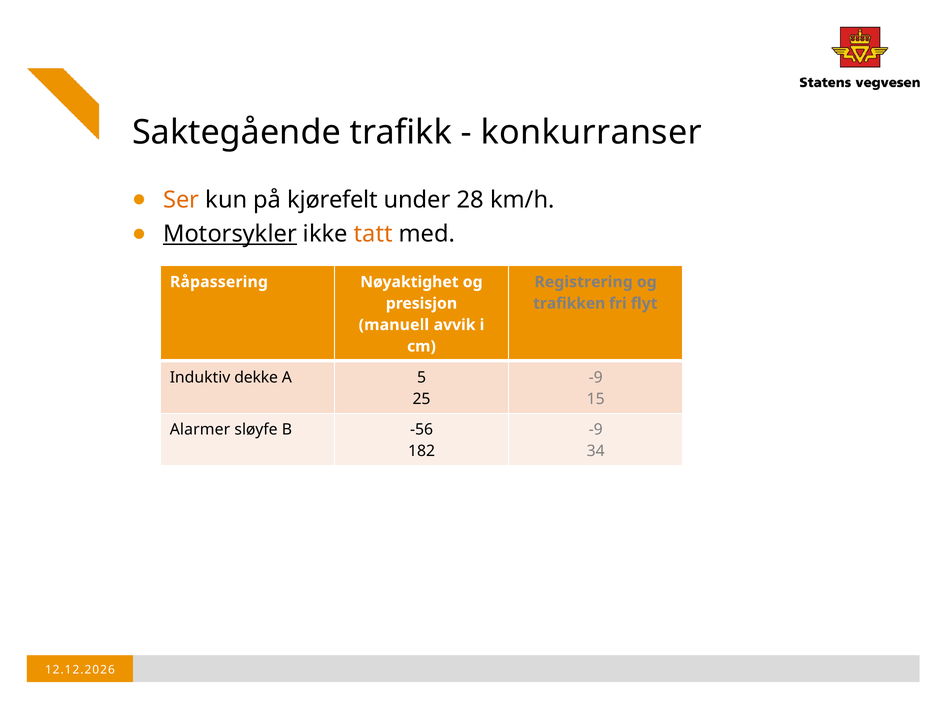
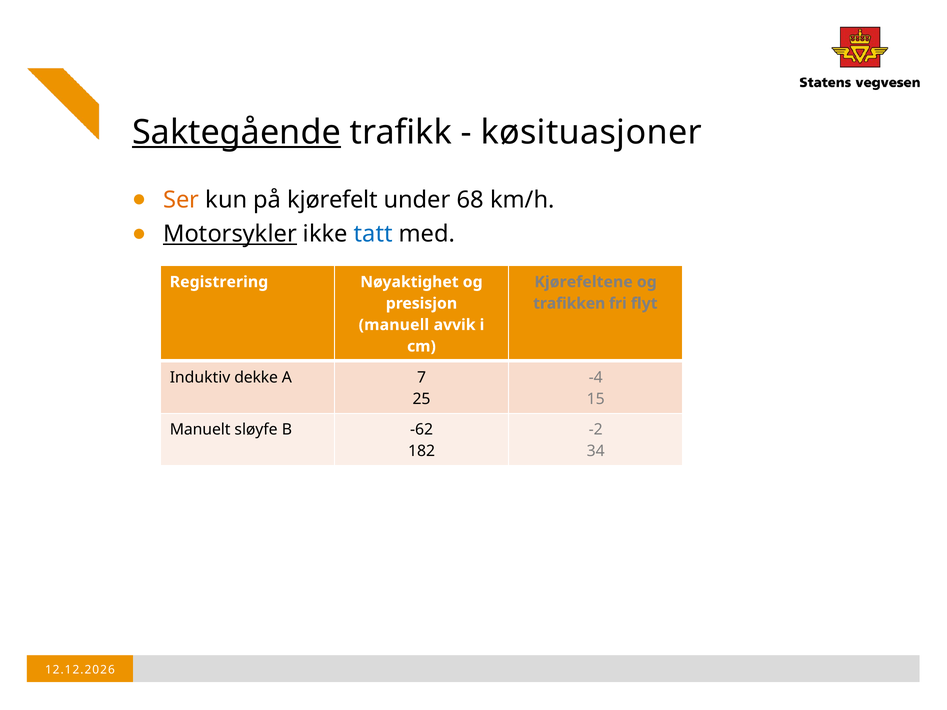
Saktegående underline: none -> present (236, 133)
konkurranser: konkurranser -> køsituasjoner (591, 133)
28: 28 -> 68 (470, 200)
tatt colour: orange -> blue (373, 234)
Råpassering: Råpassering -> Registrering (219, 282)
Registrering: Registrering -> Kjørefeltene (584, 282)
5: 5 -> 7 (422, 377)
-9: -9 -> -4 (596, 377)
Alarmer: Alarmer -> Manuelt (200, 430)
-56: -56 -> -62 (422, 430)
-9: -9 -> -2 (596, 430)
